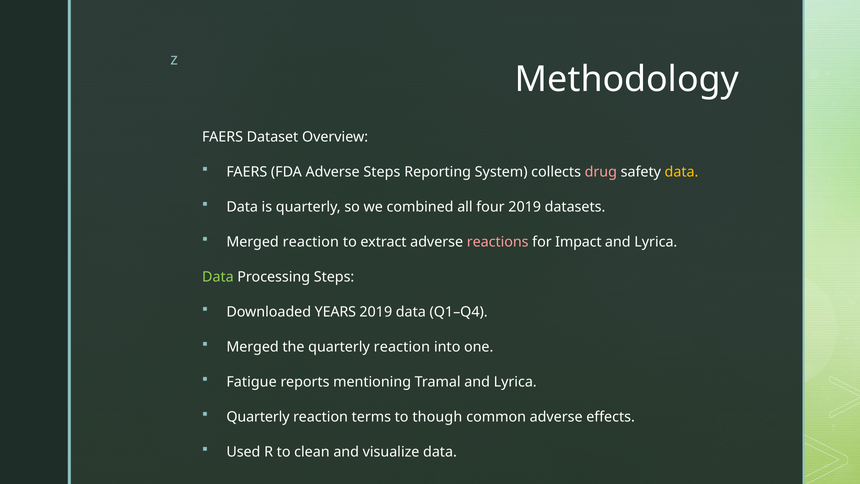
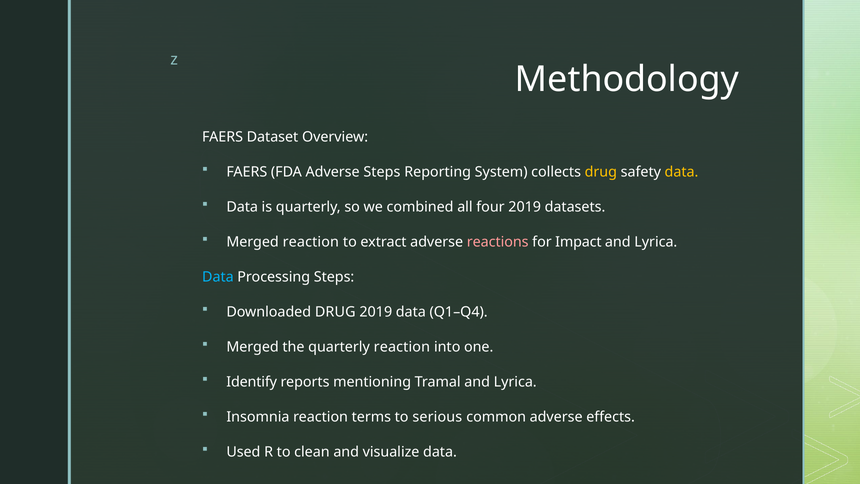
drug colour: pink -> yellow (601, 172)
Data colour: light green -> light blue (218, 277)
Downloaded YEARS: YEARS -> DRUG (335, 312)
Fatigue: Fatigue -> Identify (252, 382)
Quarterly: Quarterly -> Insomnia (258, 417)
though: though -> serious (437, 417)
